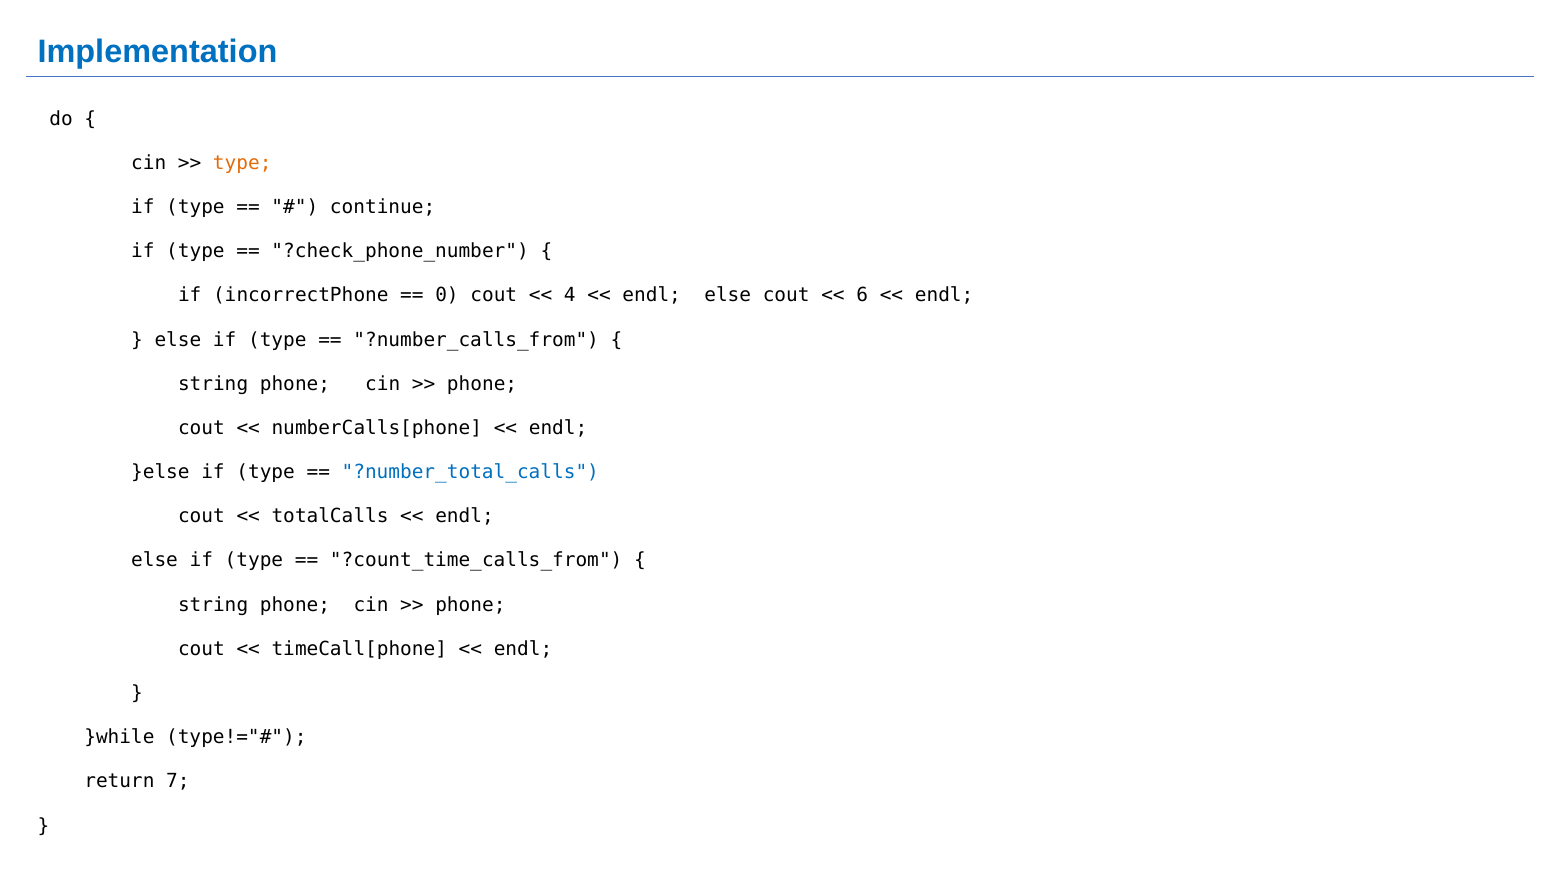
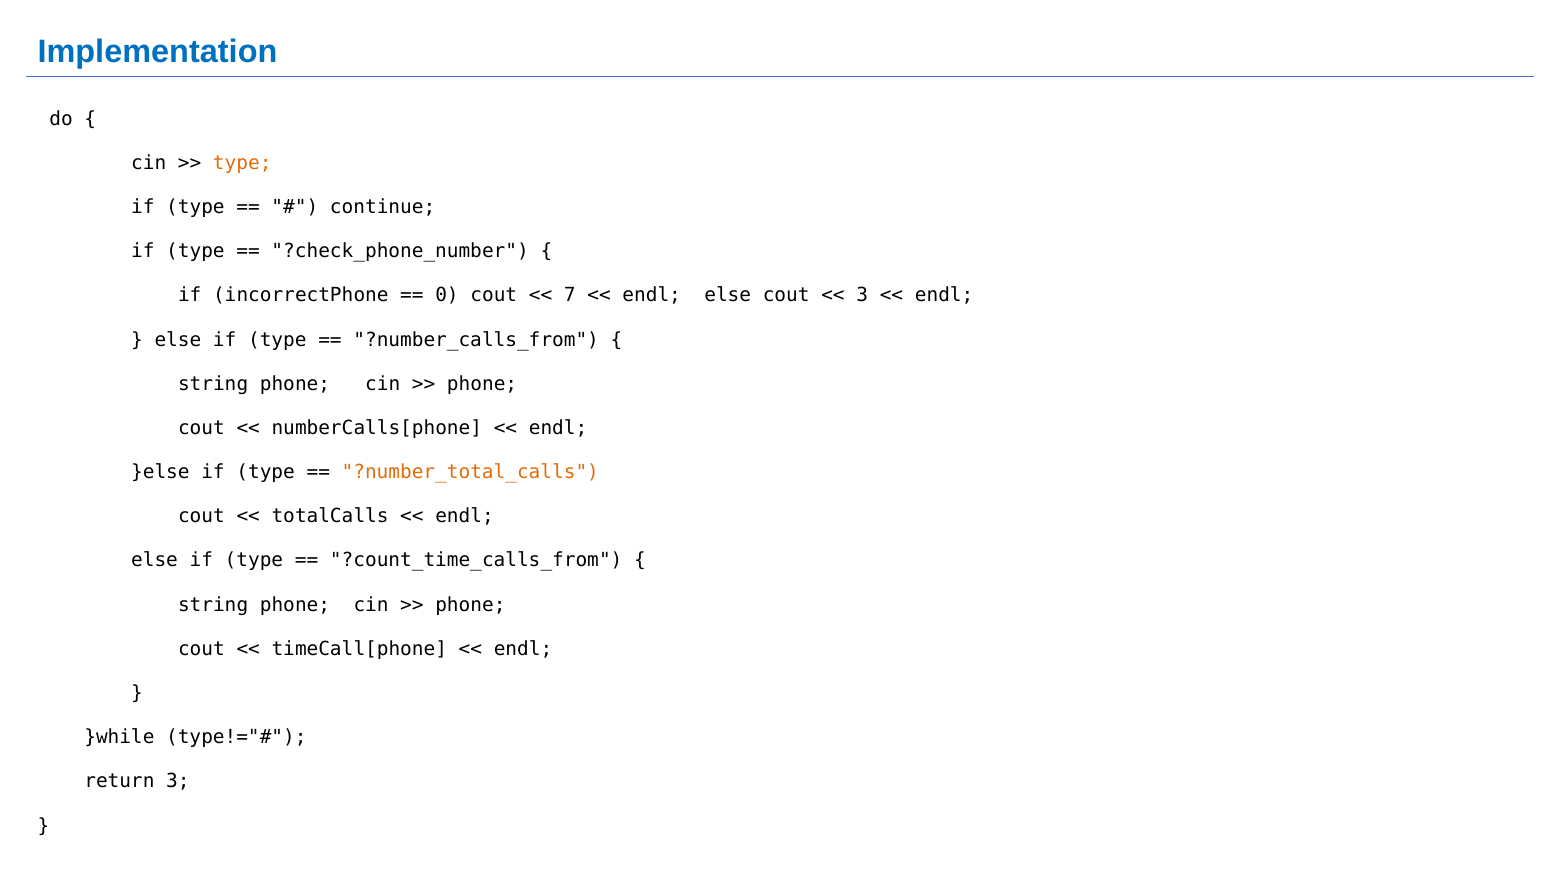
4: 4 -> 7 (570, 296)
6: 6 -> 3 (862, 296)
?number_total_calls colour: blue -> orange (470, 472)
return 7: 7 -> 3 (178, 782)
